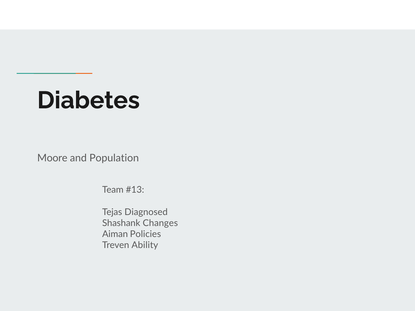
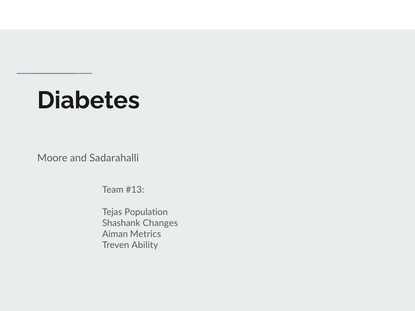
Population: Population -> Sadarahalli (114, 158)
Diagnosed: Diagnosed -> Population (146, 212)
Policies: Policies -> Metrics (145, 234)
